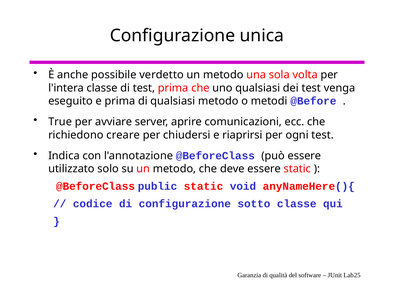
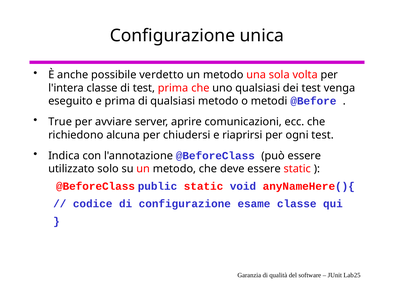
creare: creare -> alcuna (123, 135)
sotto: sotto -> esame (254, 204)
